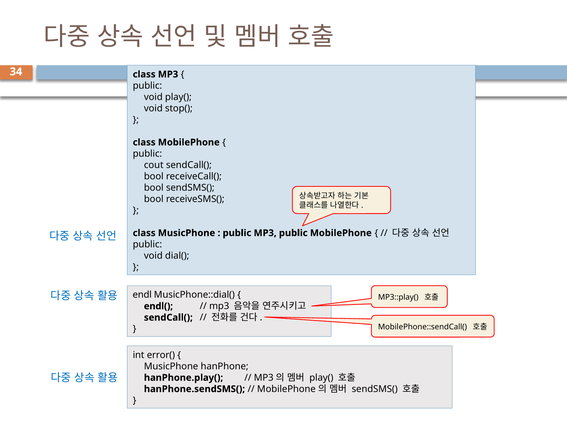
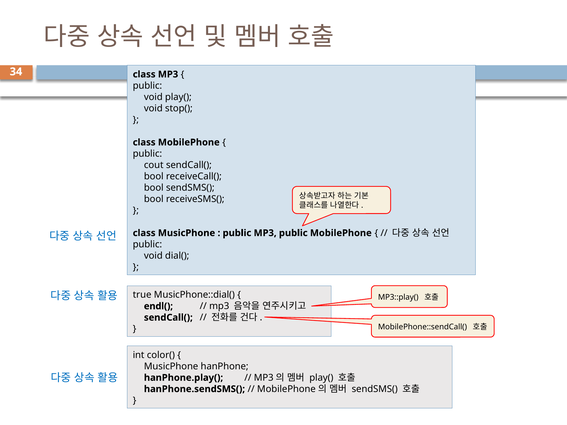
endl: endl -> true (142, 295)
error(: error( -> color( (161, 355)
